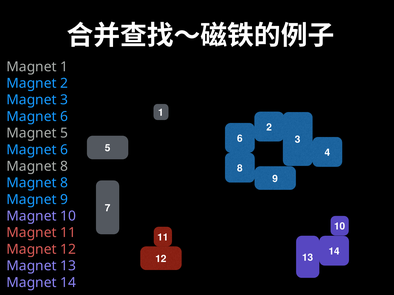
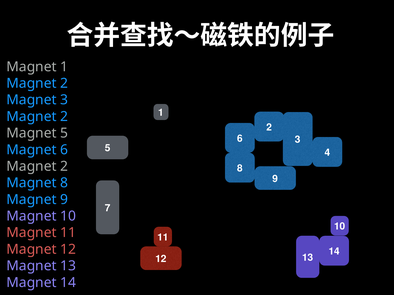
6: 6 -> 2 (64, 117)
8: 8 -> 2 (64, 167)
